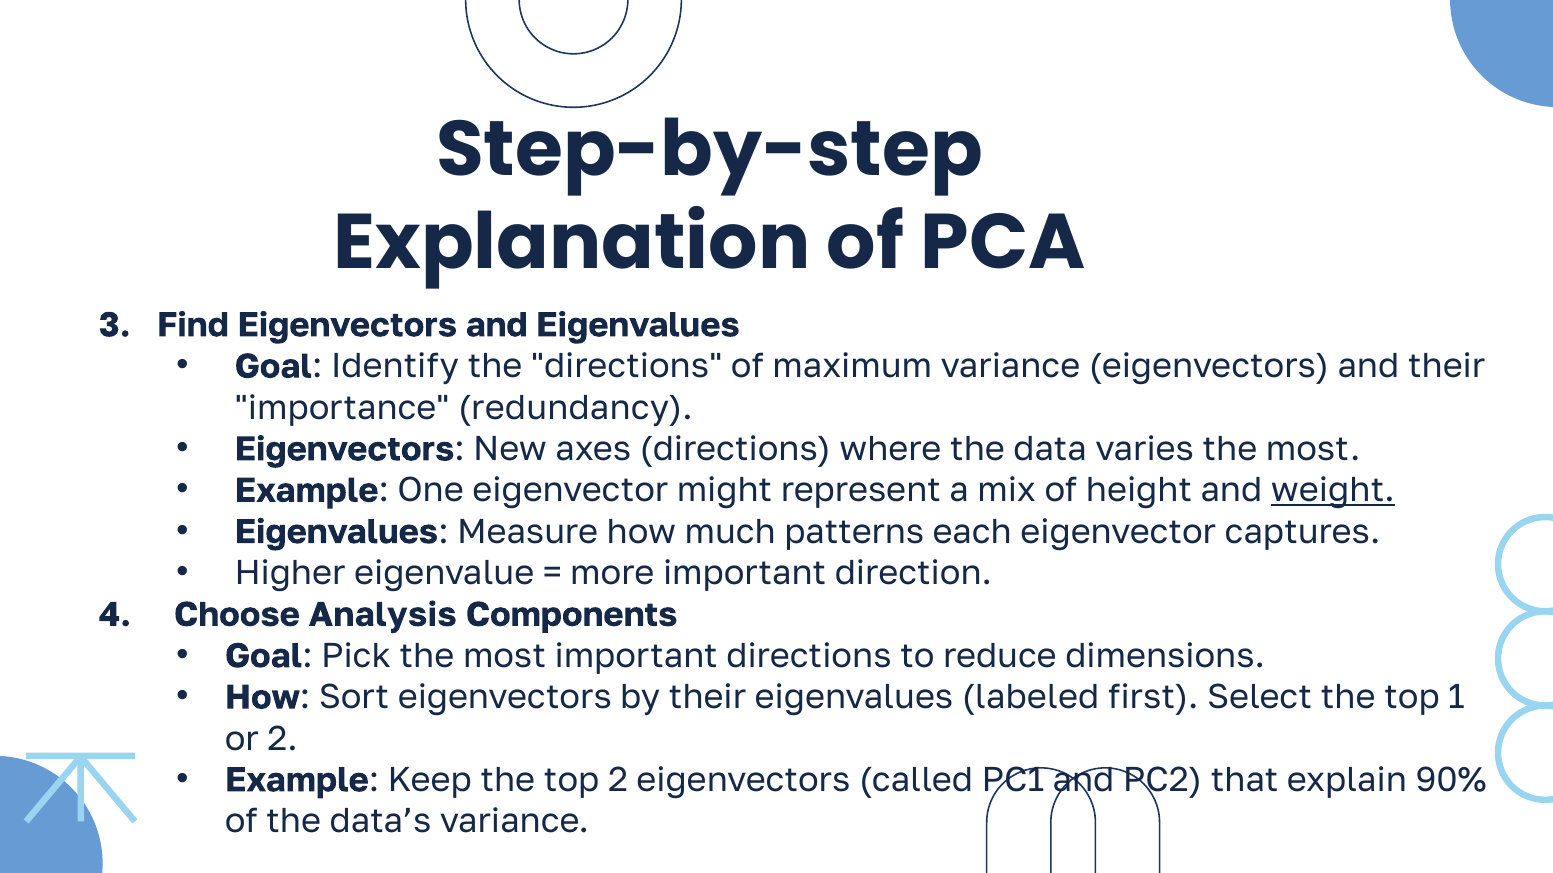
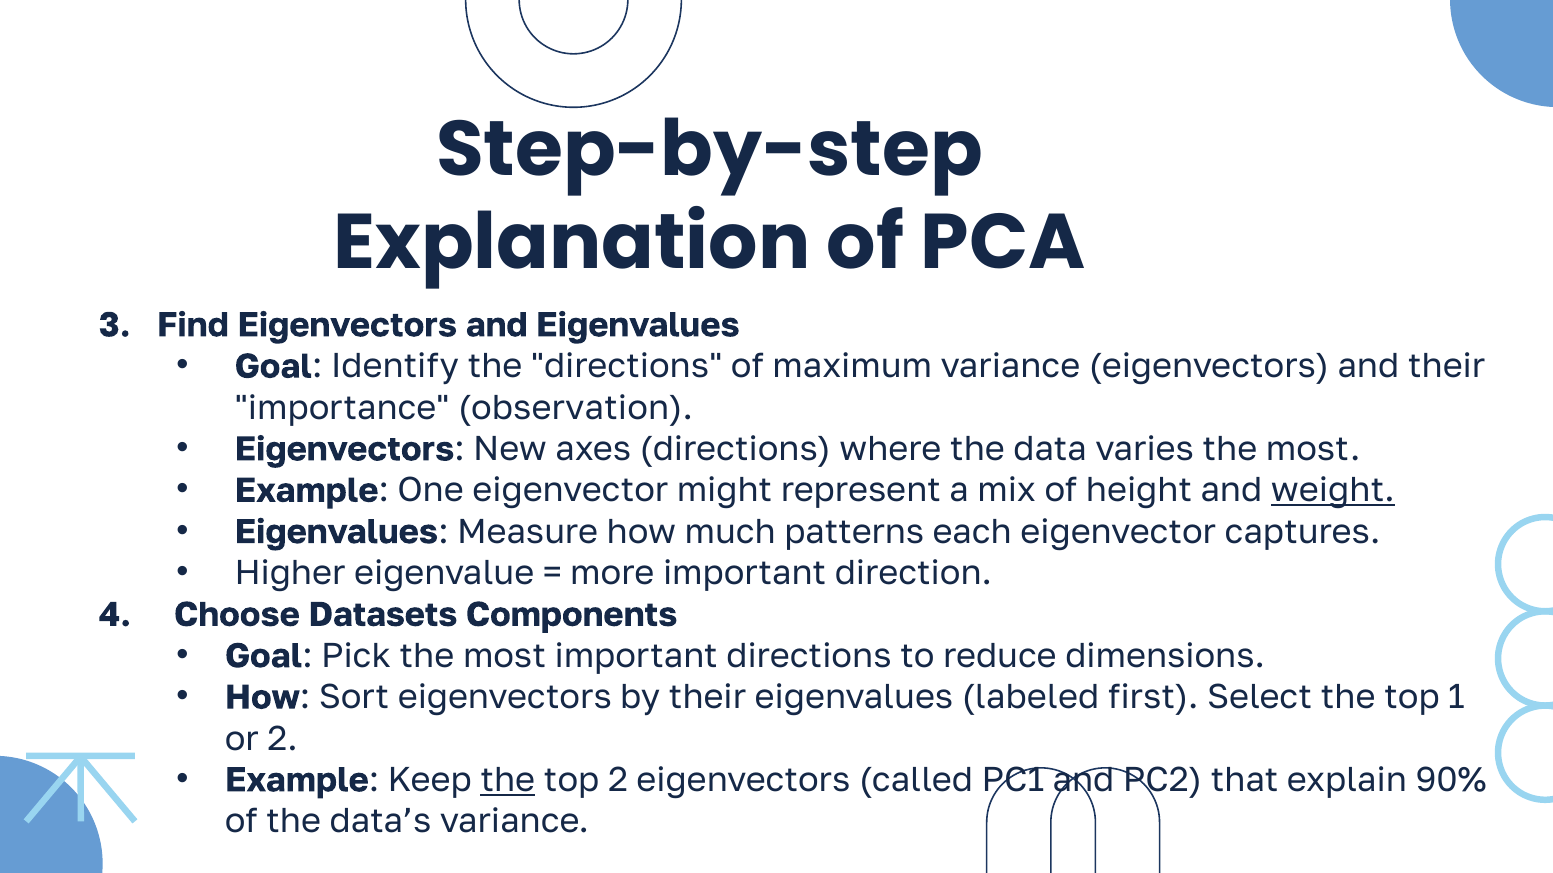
redundancy: redundancy -> observation (575, 408)
Analysis: Analysis -> Datasets (383, 615)
the underline: none -> present (508, 781)
